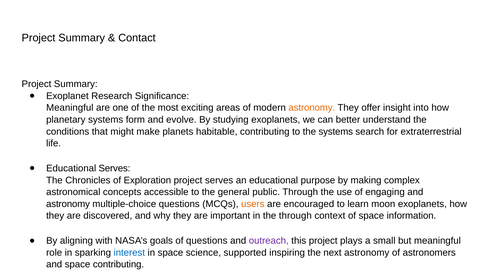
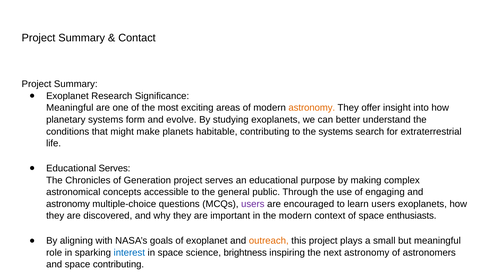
Exploration: Exploration -> Generation (147, 180)
users colour: orange -> purple (253, 204)
learn moon: moon -> users (383, 204)
the through: through -> modern (295, 216)
information: information -> enthusiasts (412, 216)
of questions: questions -> exoplanet (207, 241)
outreach colour: purple -> orange (269, 241)
supported: supported -> brightness (245, 253)
